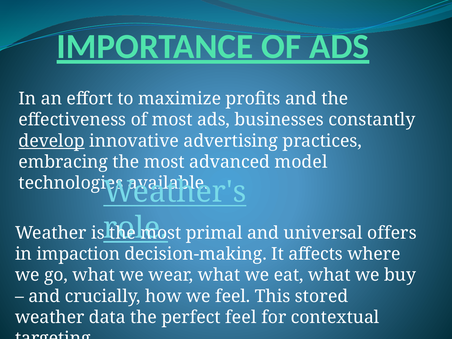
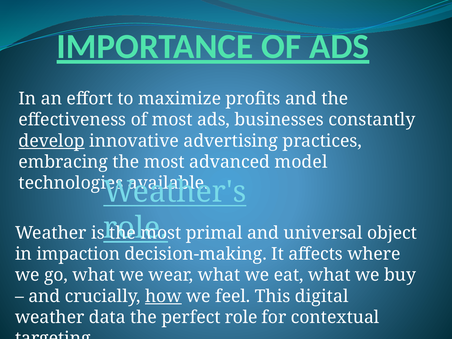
offers: offers -> object (392, 233)
how underline: none -> present (163, 296)
stored: stored -> digital (322, 296)
perfect feel: feel -> role (241, 317)
